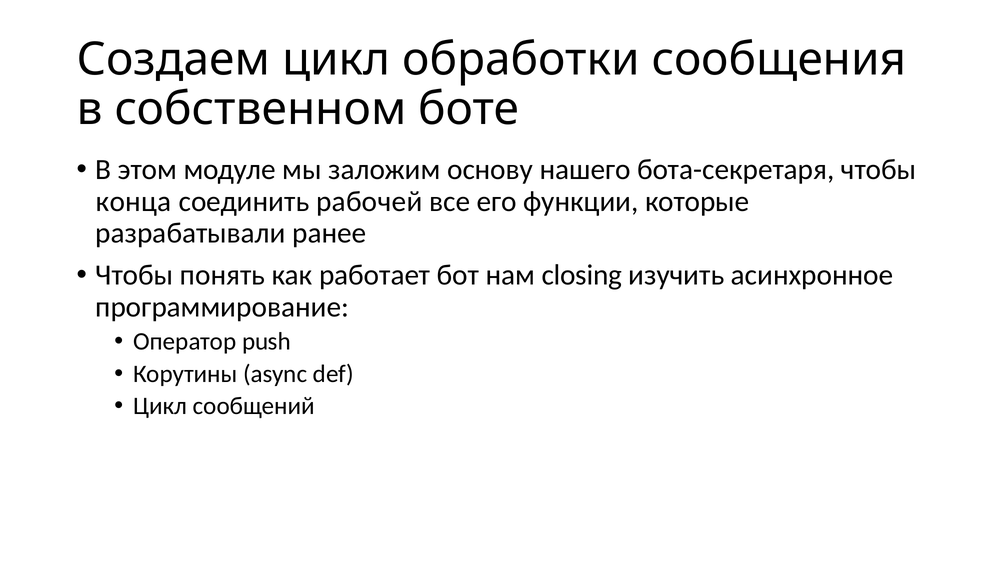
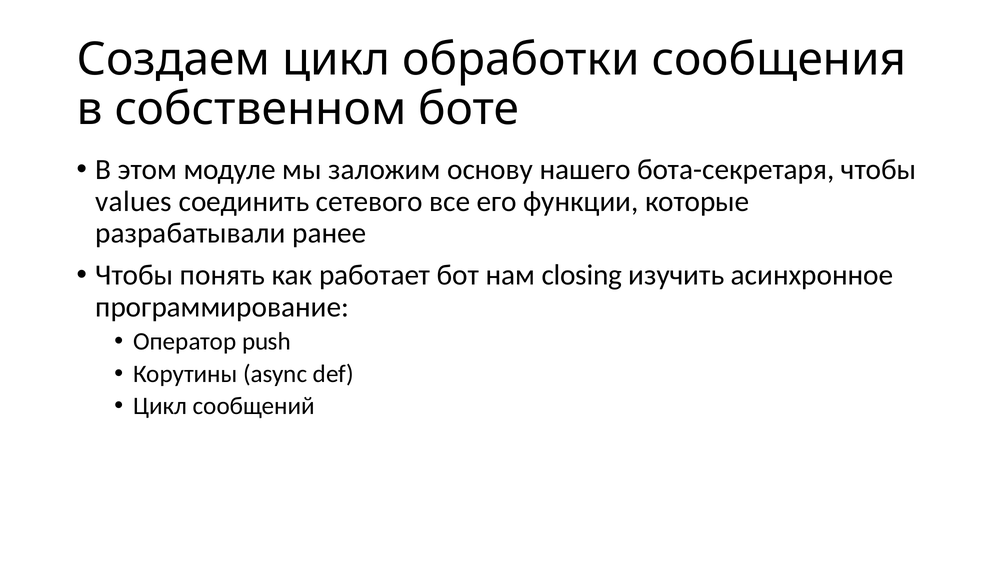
конца: конца -> values (134, 202)
рабочей: рабочей -> сетевого (369, 202)
